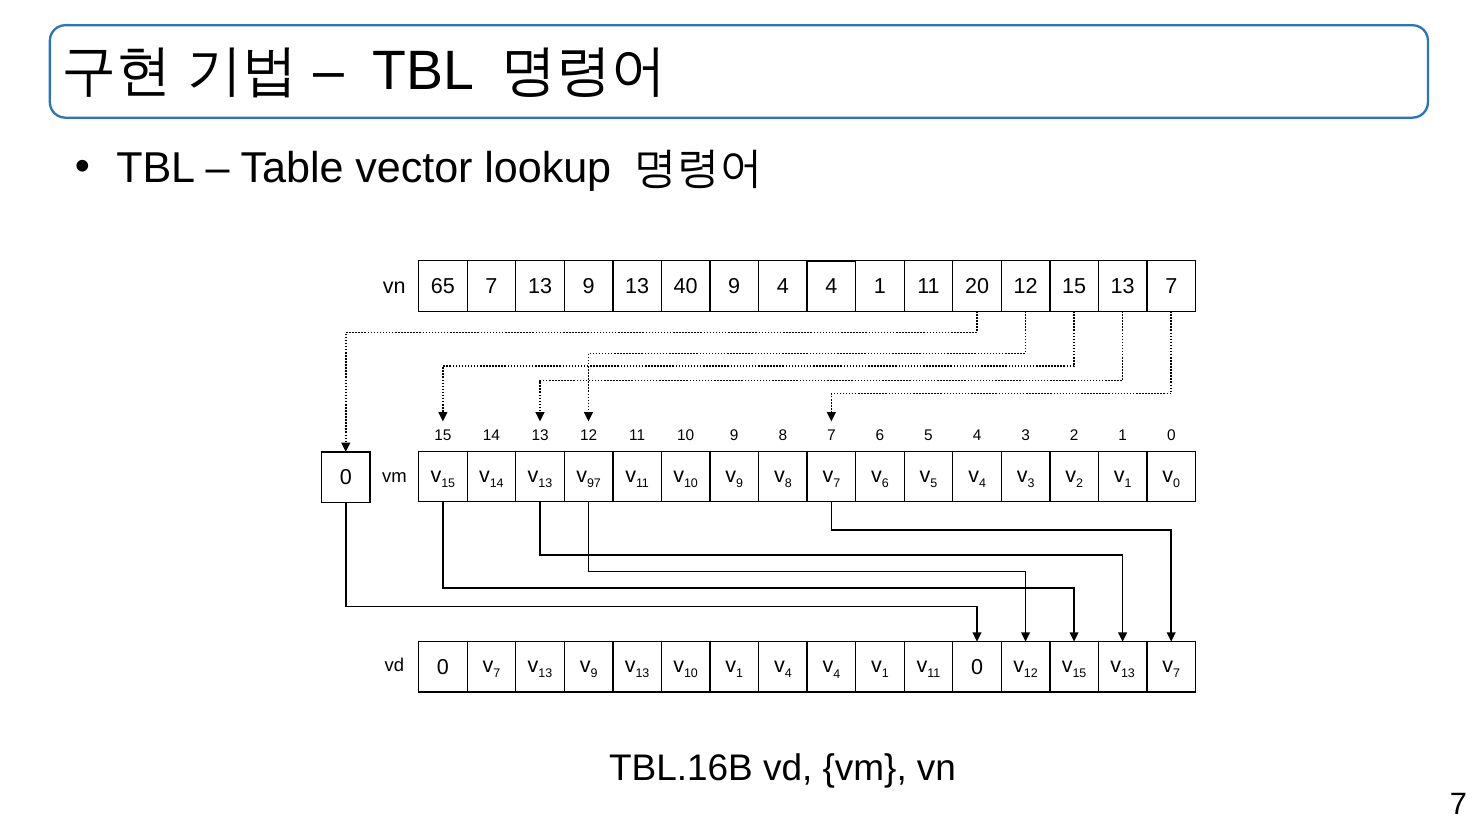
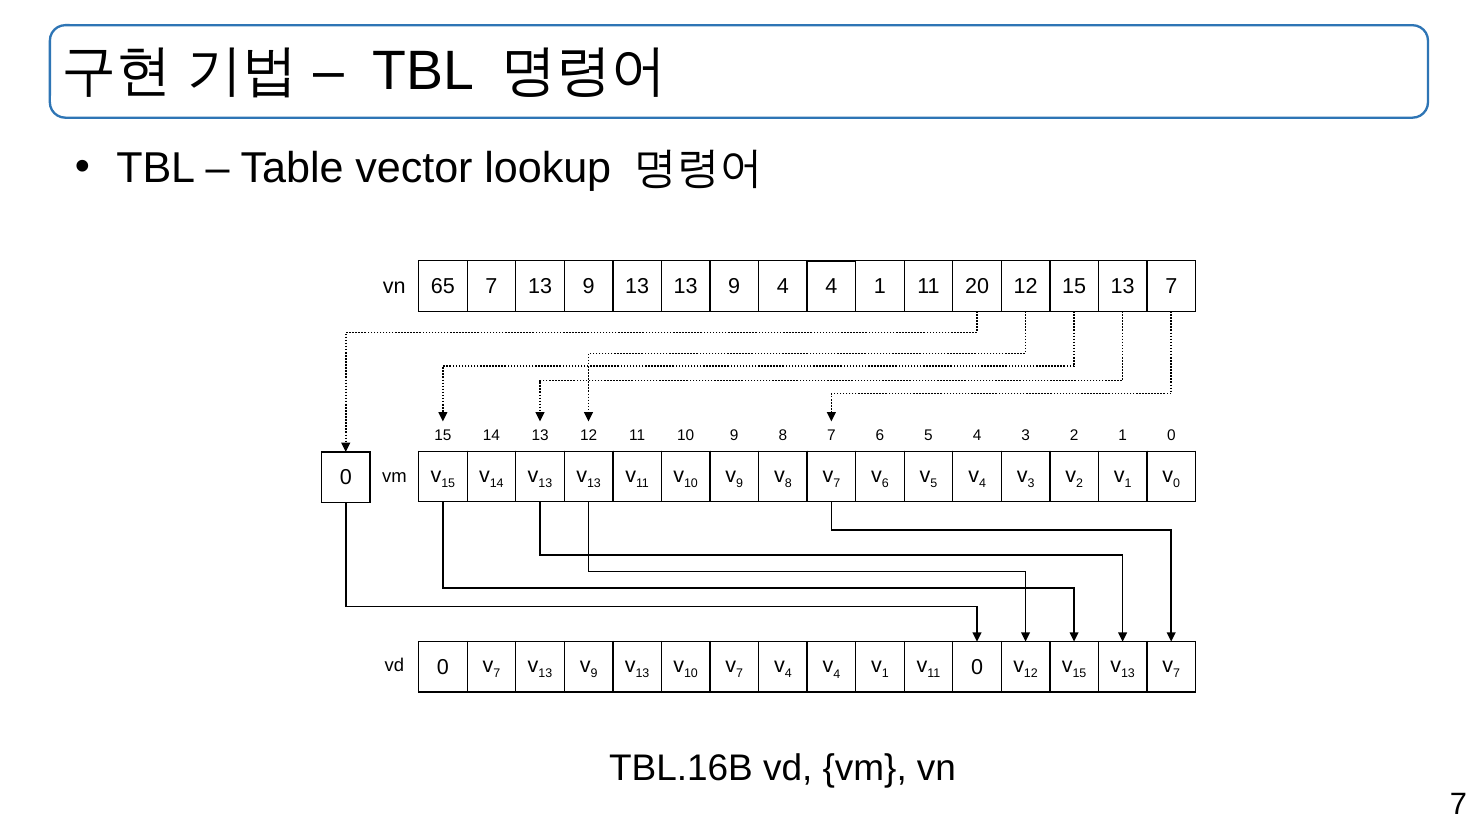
13 40: 40 -> 13 (686, 286)
97: 97 -> 13 (594, 483)
1: 1 -> 7 (740, 673)
